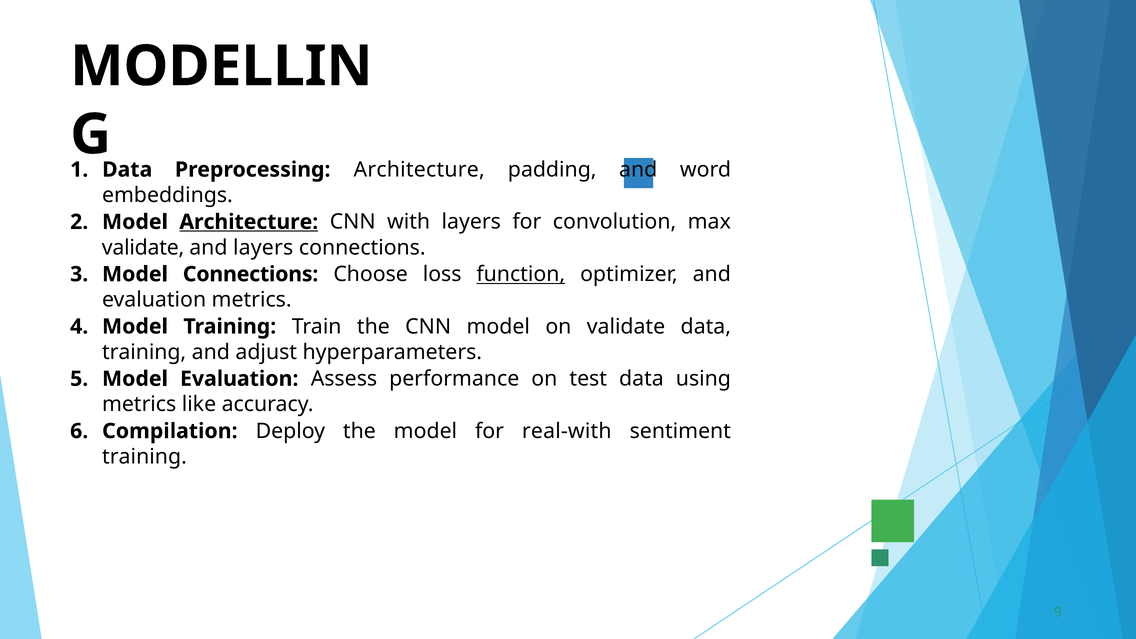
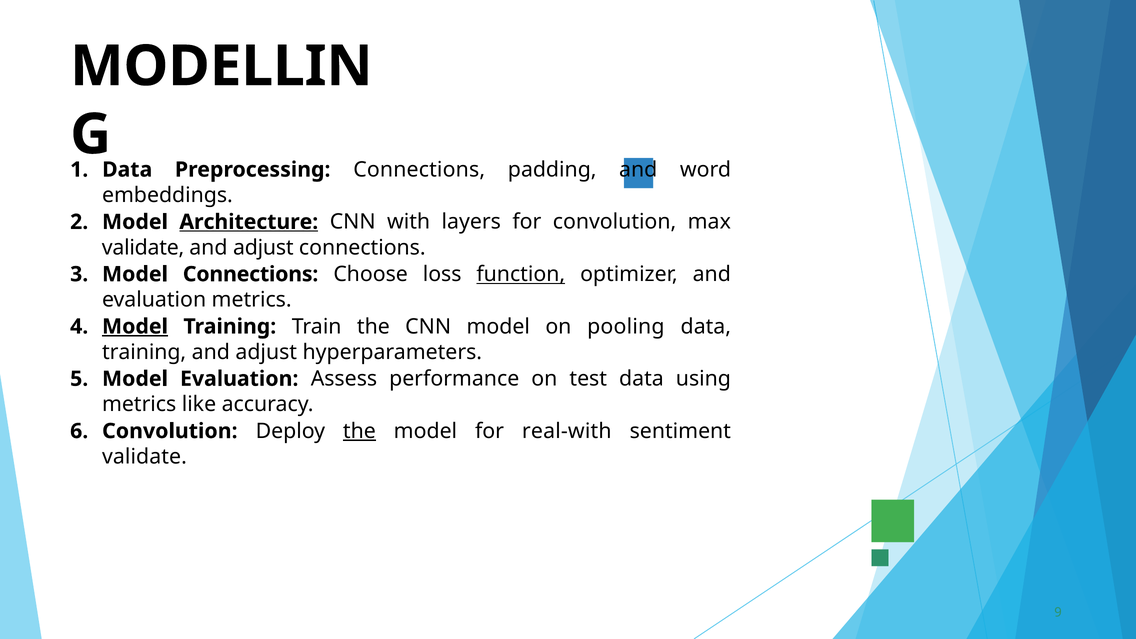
Preprocessing Architecture: Architecture -> Connections (419, 170)
layers: layers -> adjust (263, 247)
Model underline: none -> present (135, 327)
on validate: validate -> pooling (626, 327)
Compilation: Compilation -> Convolution (170, 431)
the underline: none -> present (359, 431)
training: training -> validate (144, 457)
